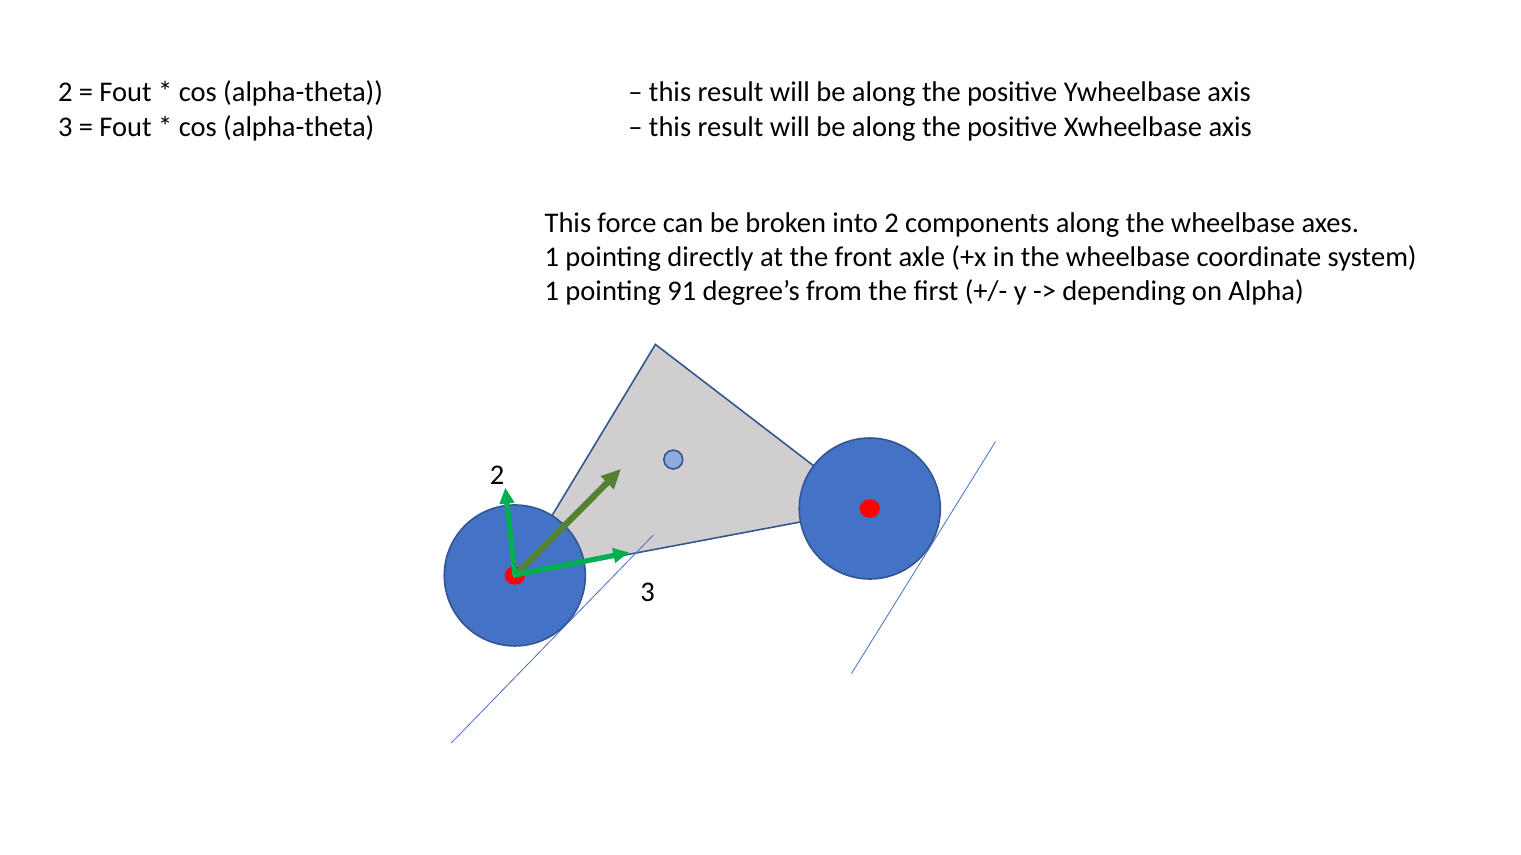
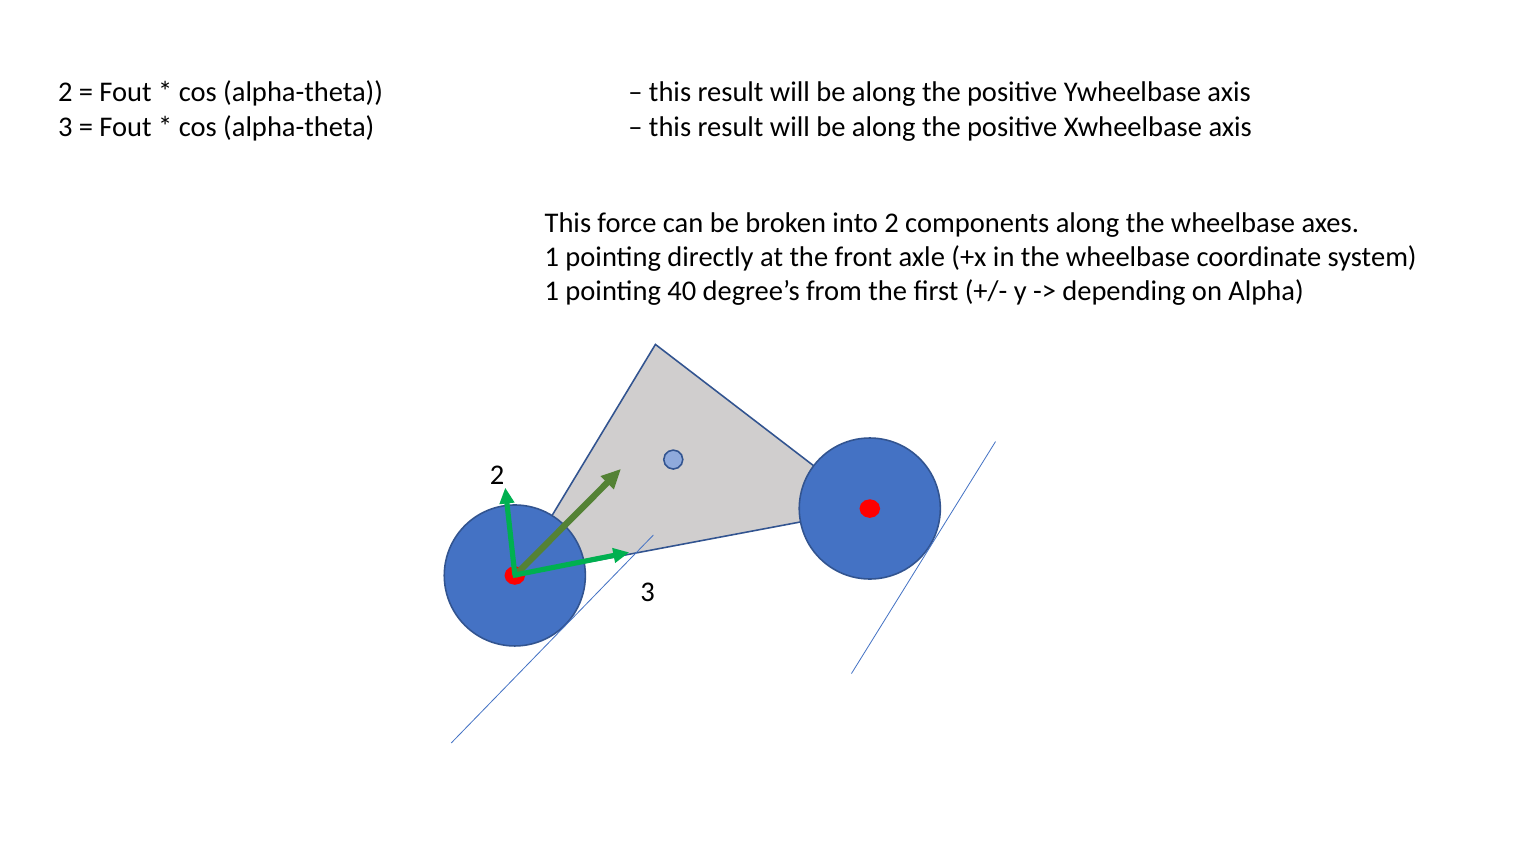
91: 91 -> 40 (682, 292)
